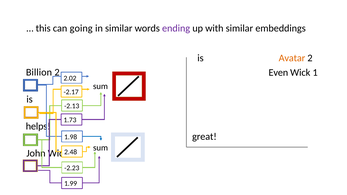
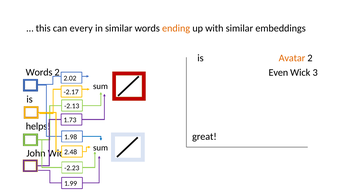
going: going -> every (81, 28)
ending colour: purple -> orange (176, 28)
Billion: Billion -> Words (39, 72)
1: 1 -> 3 (315, 73)
